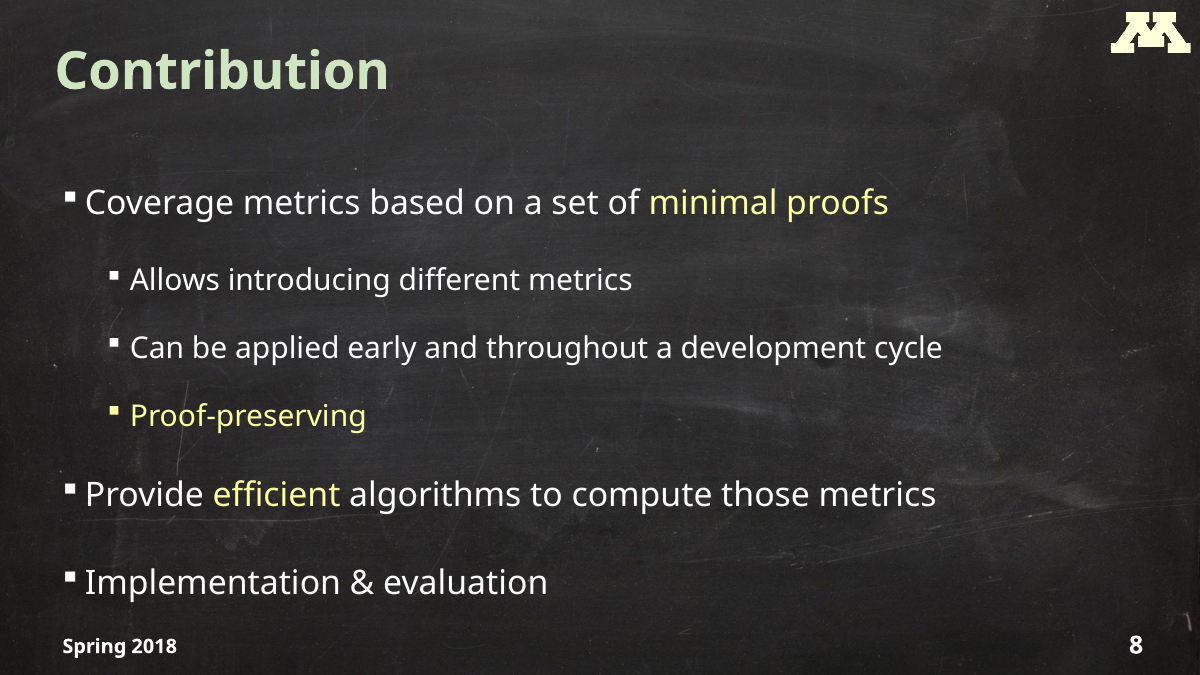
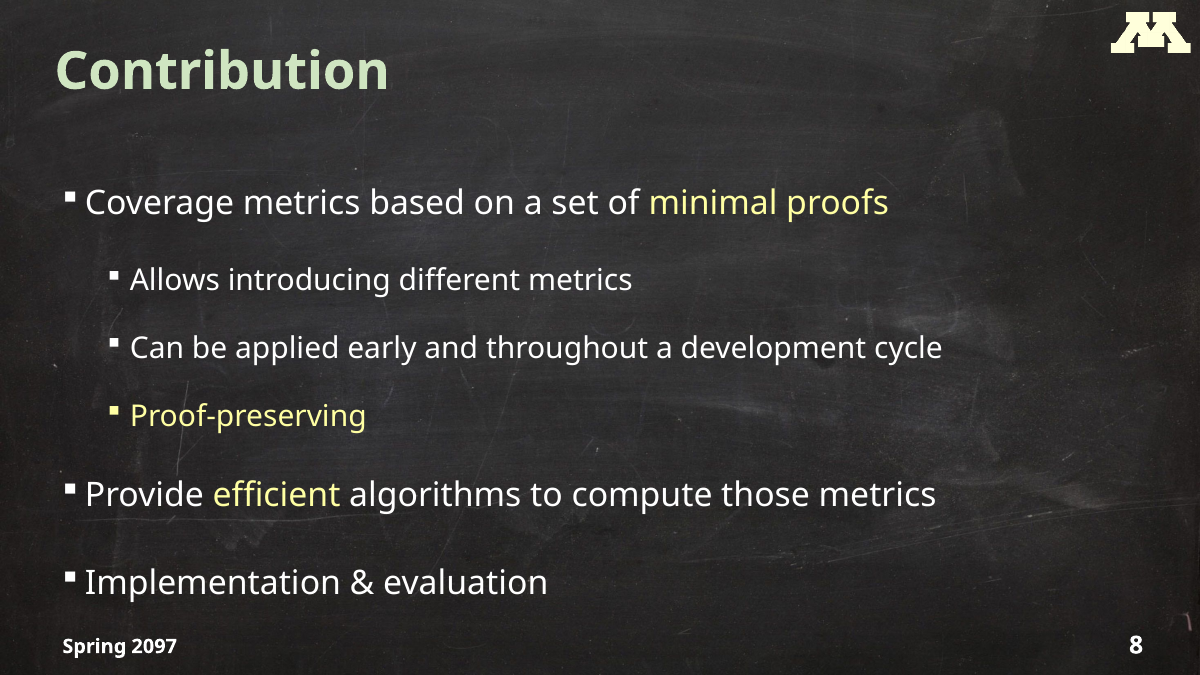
2018: 2018 -> 2097 (154, 647)
